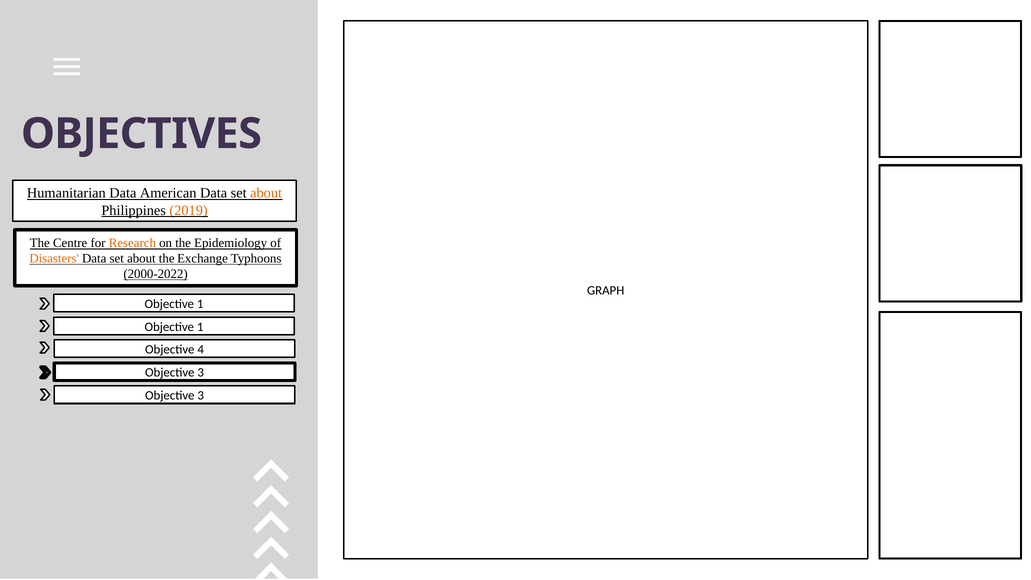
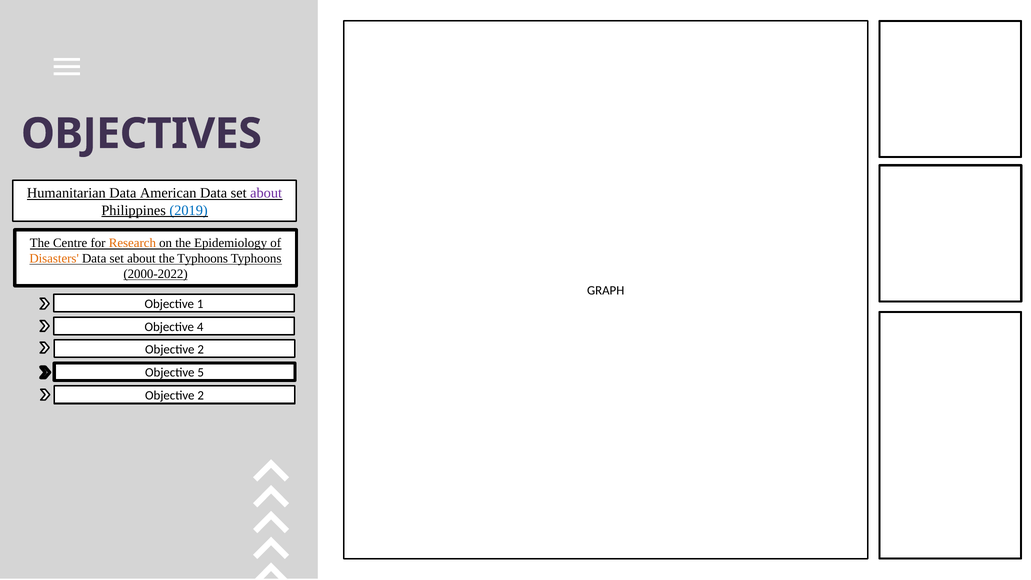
about colour: orange -> purple (266, 193)
2019 colour: orange -> blue (189, 210)
the Exchange: Exchange -> Typhoons (203, 259)
1: 1 -> 4 (200, 327)
4: 4 -> 2 (201, 349)
3: 3 -> 5 (201, 373)
3: 3 -> 2 (201, 396)
